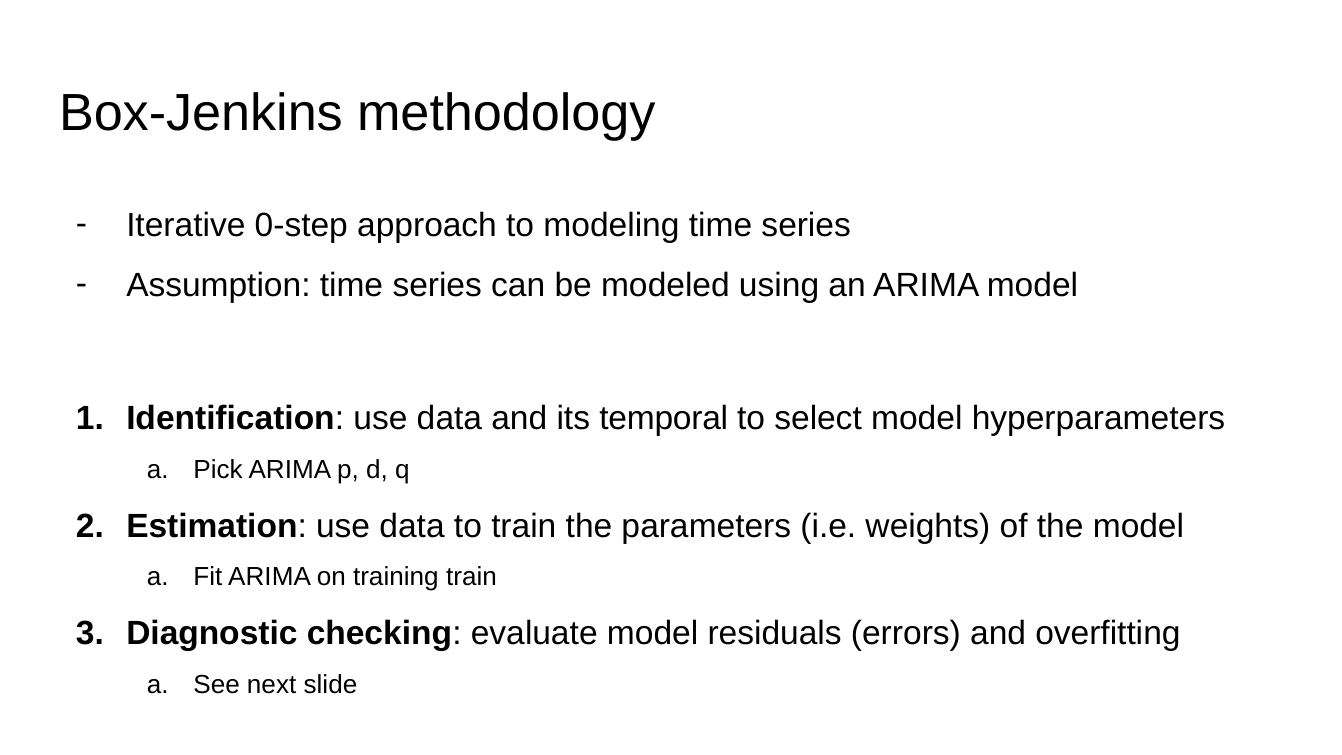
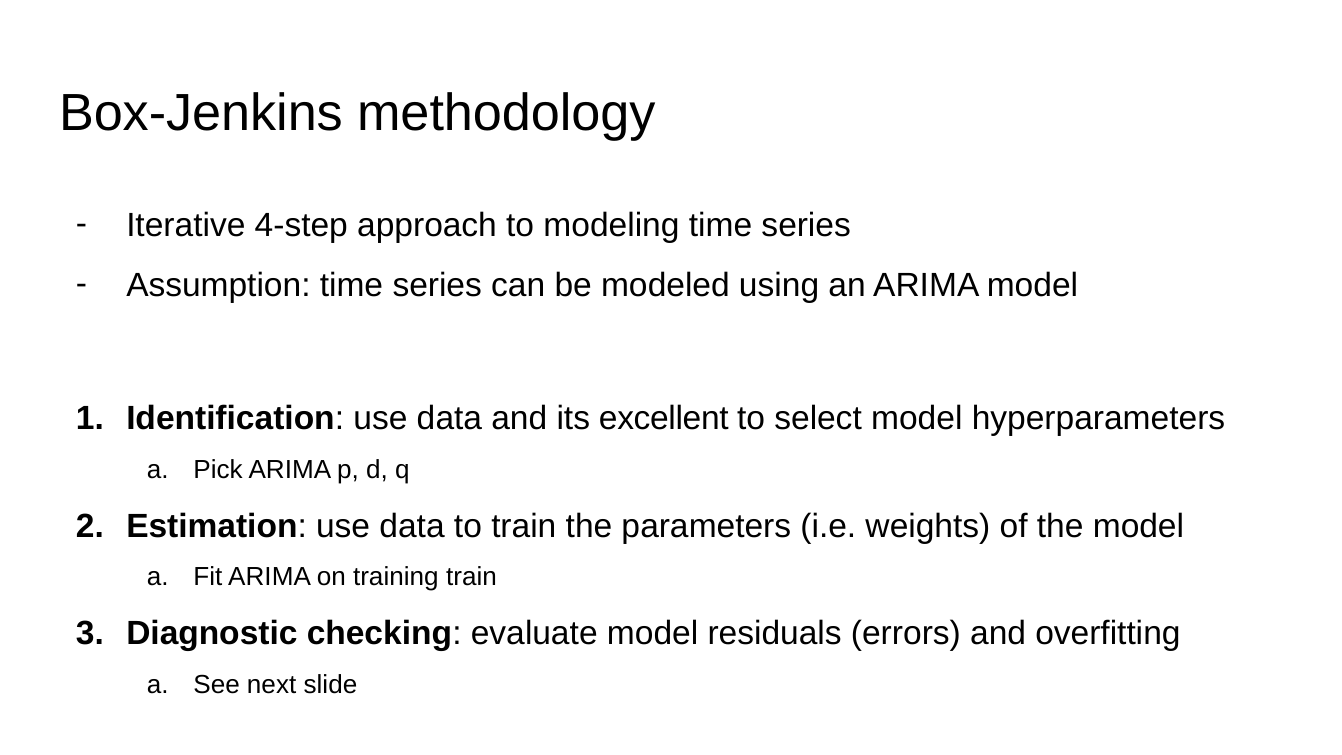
0-step: 0-step -> 4-step (301, 225)
temporal: temporal -> excellent (664, 419)
